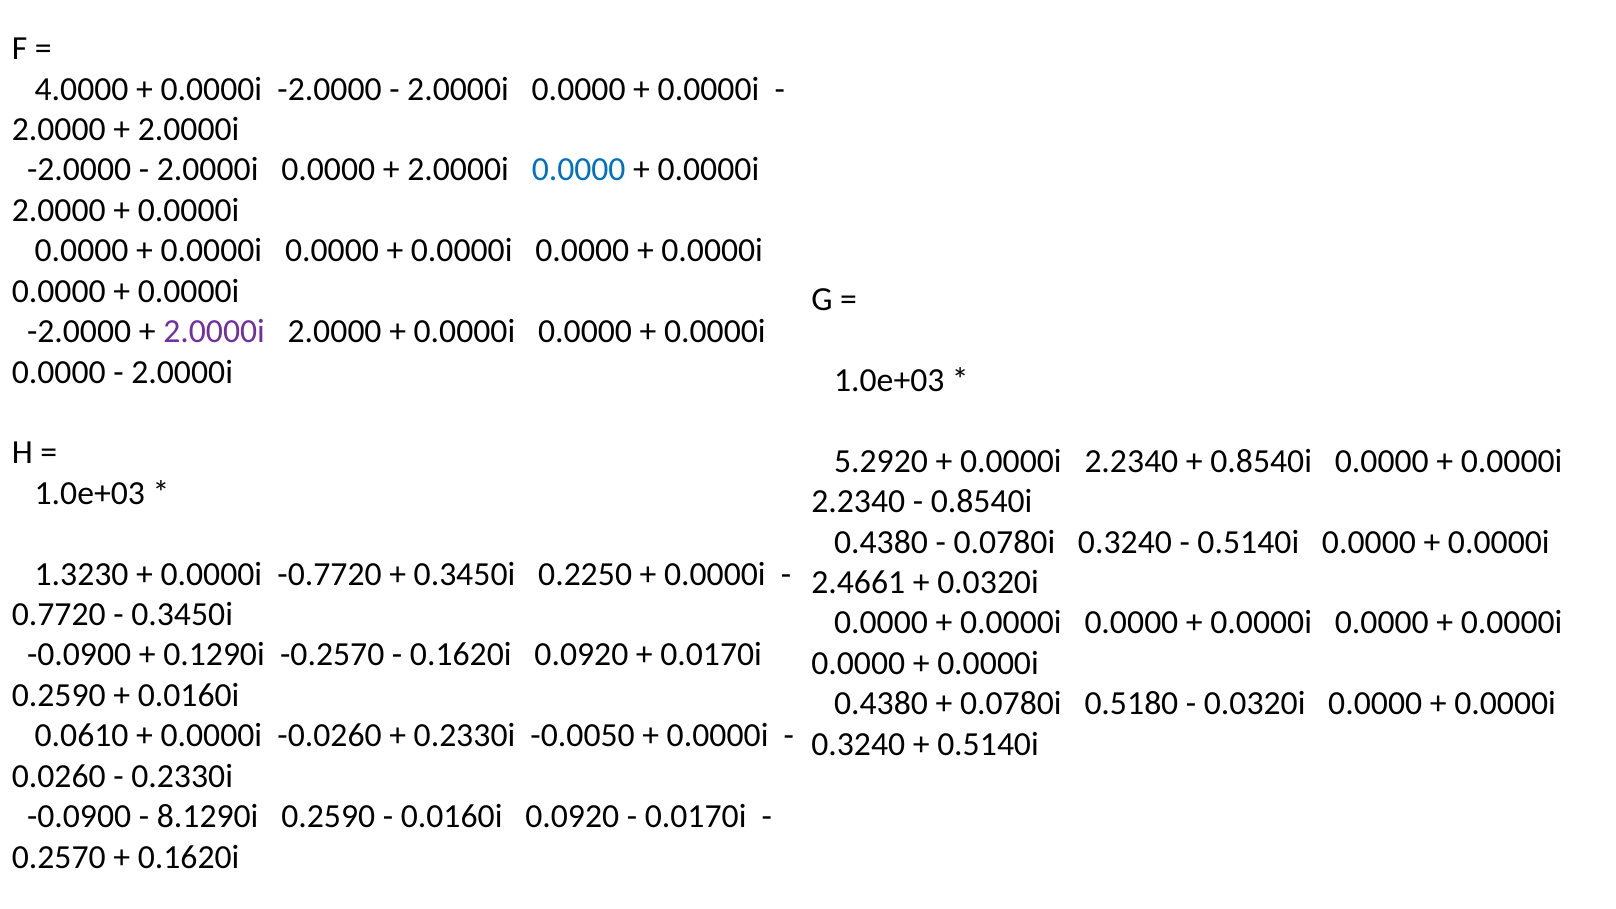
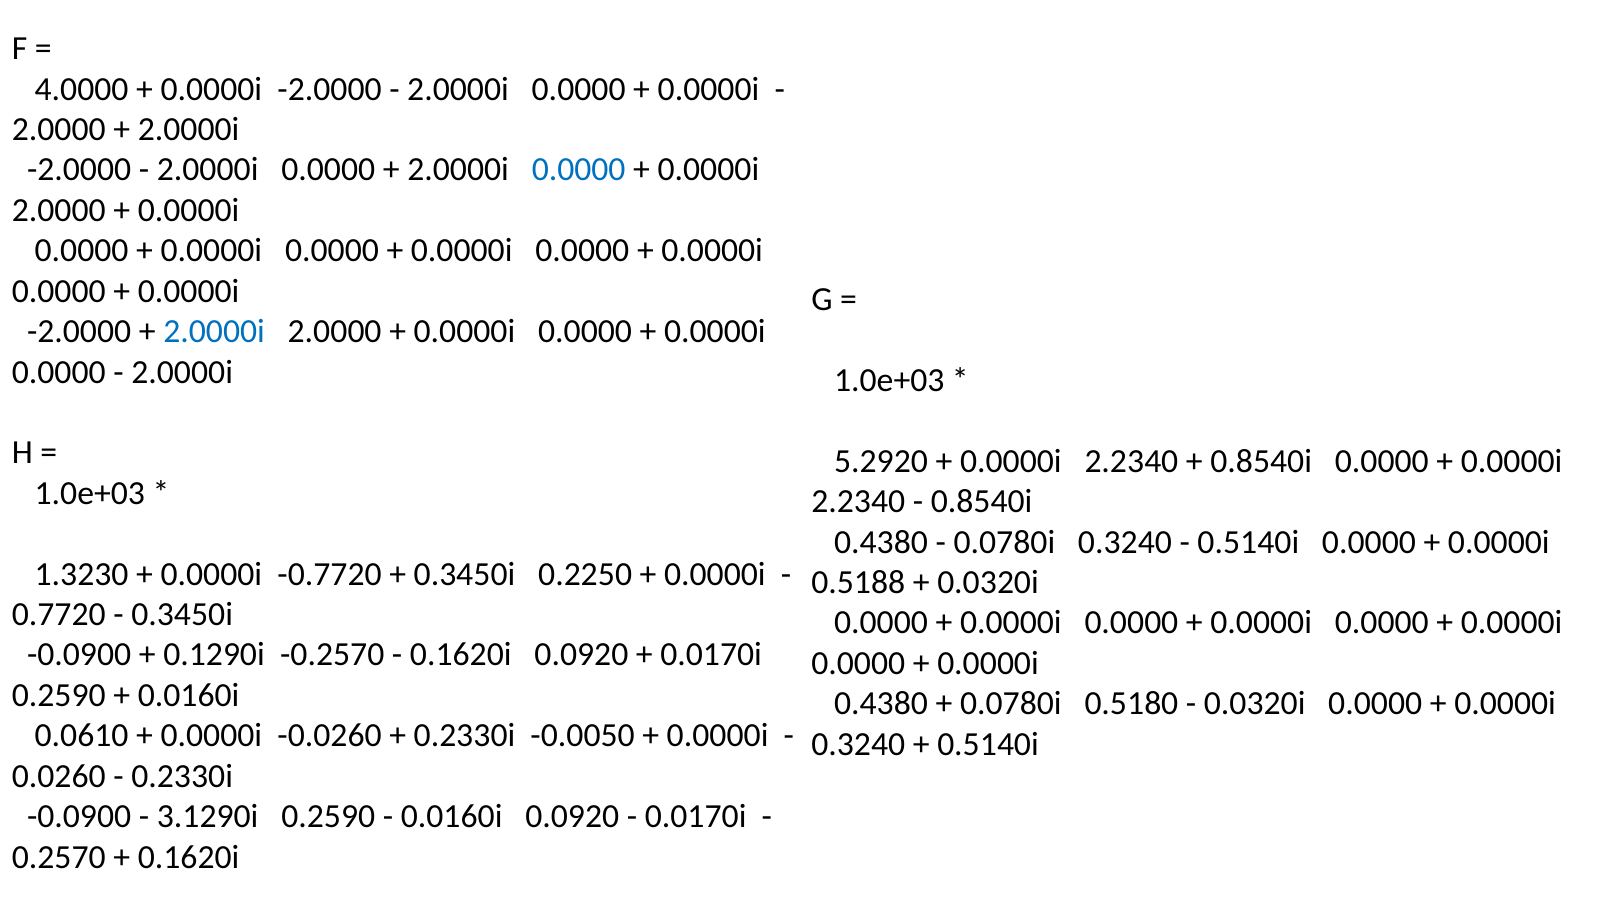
2.0000i colour: purple -> blue (214, 331)
2.4661: 2.4661 -> 0.5188 (858, 582)
8.1290i: 8.1290i -> 3.1290i (208, 816)
